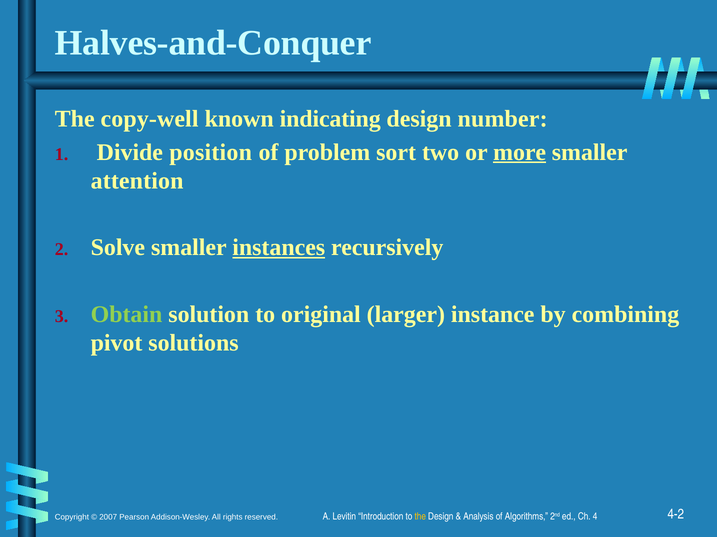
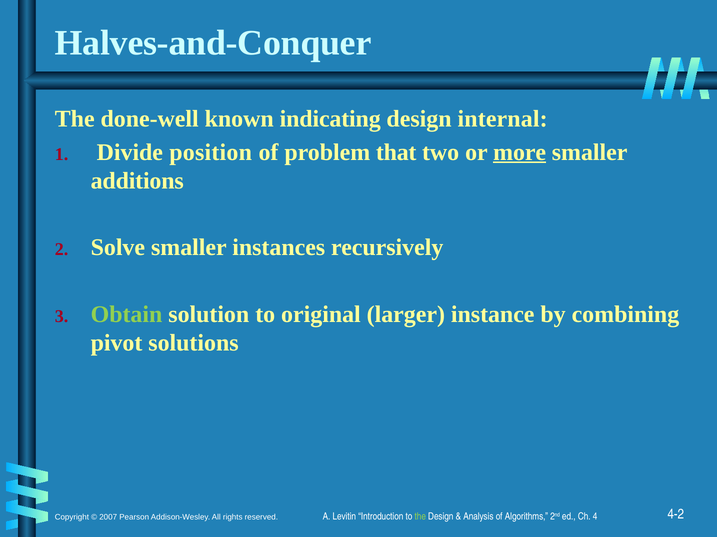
copy-well: copy-well -> done-well (150, 119)
number: number -> internal (503, 119)
sort: sort -> that (396, 152)
attention: attention -> additions (137, 181)
instances underline: present -> none (279, 248)
the colour: yellow -> light green (420, 517)
